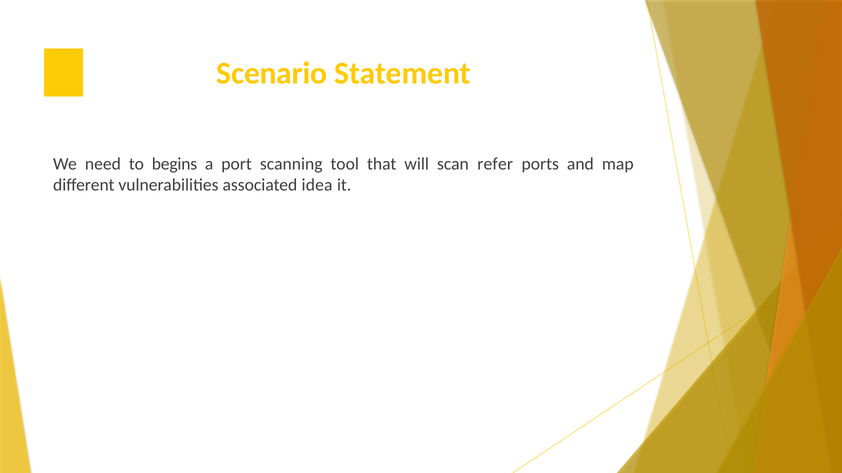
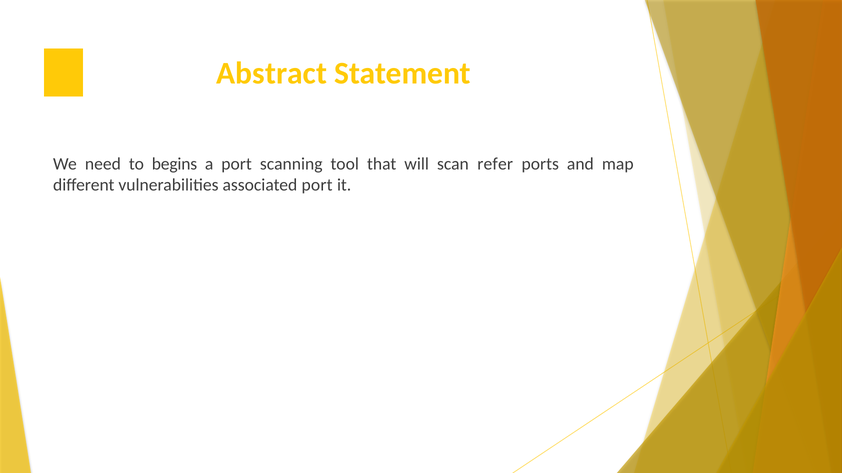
Scenario: Scenario -> Abstract (272, 74)
associated idea: idea -> port (317, 185)
